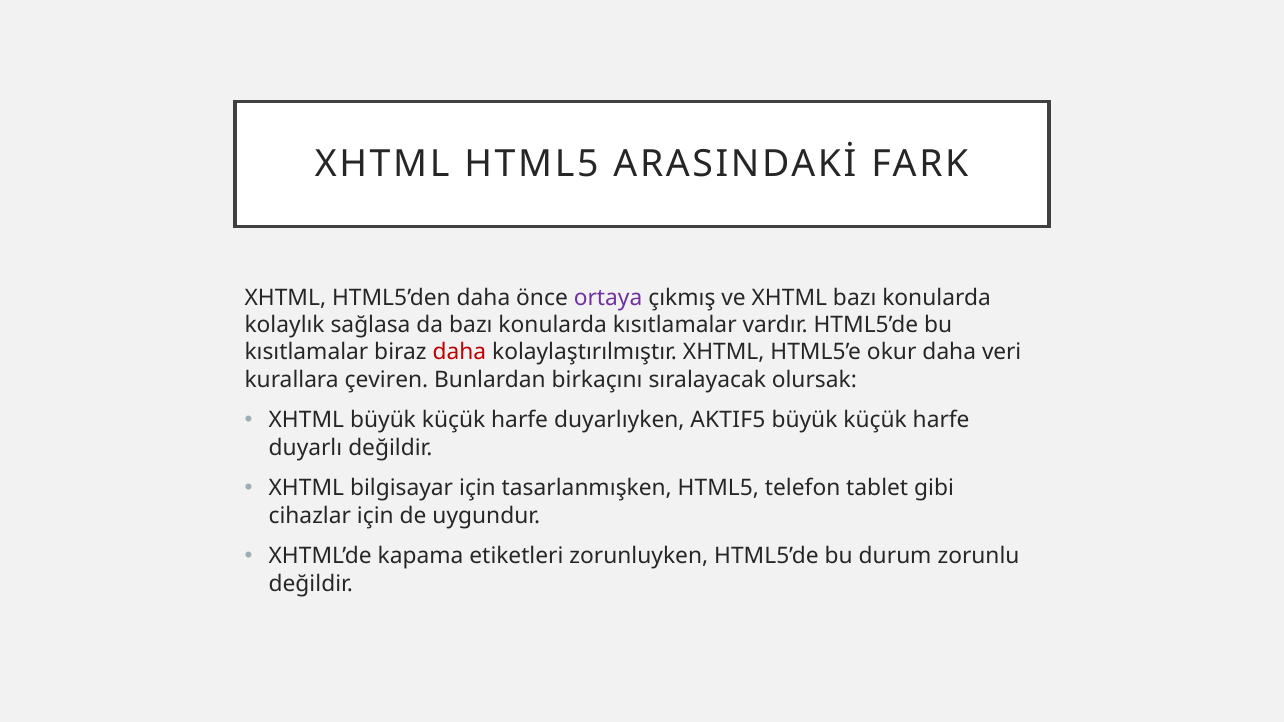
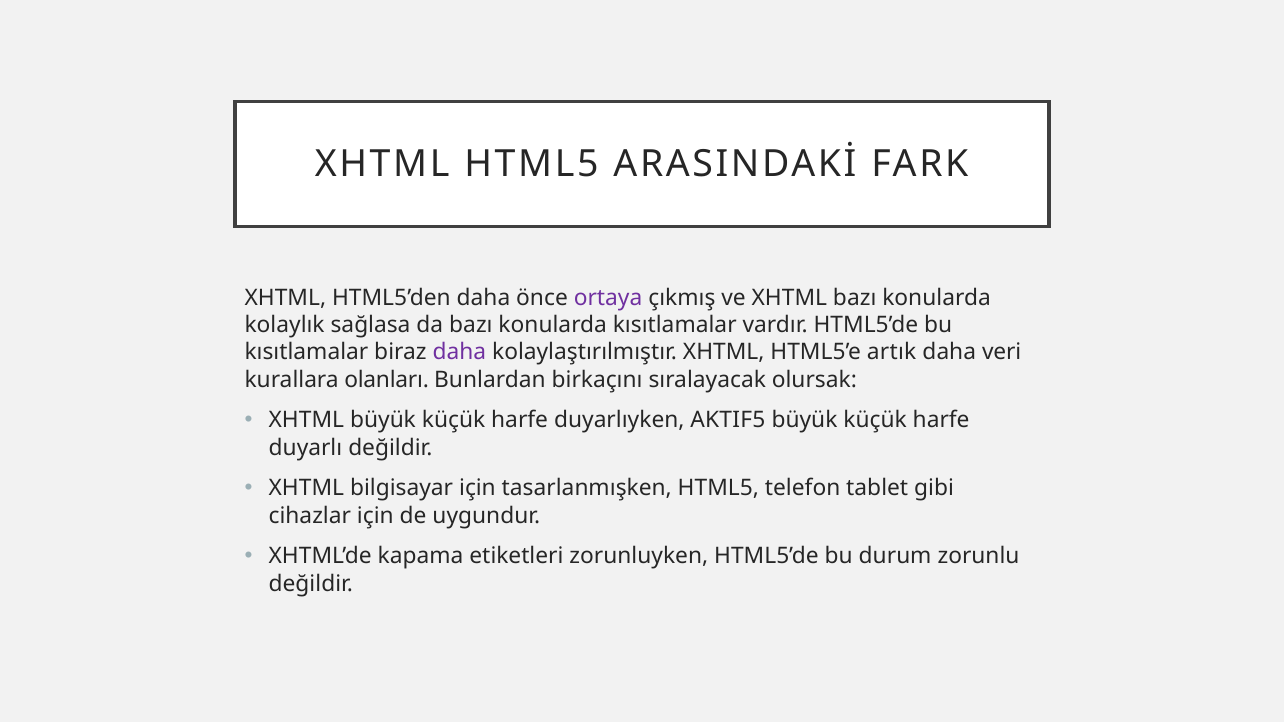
daha colour: red -> purple (459, 352)
okur: okur -> artık (892, 352)
çeviren: çeviren -> olanları (387, 380)
